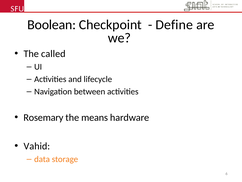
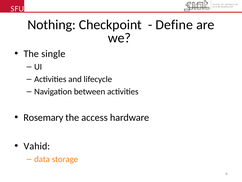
Boolean: Boolean -> Nothing (52, 25)
called: called -> single (53, 54)
means: means -> access (95, 117)
